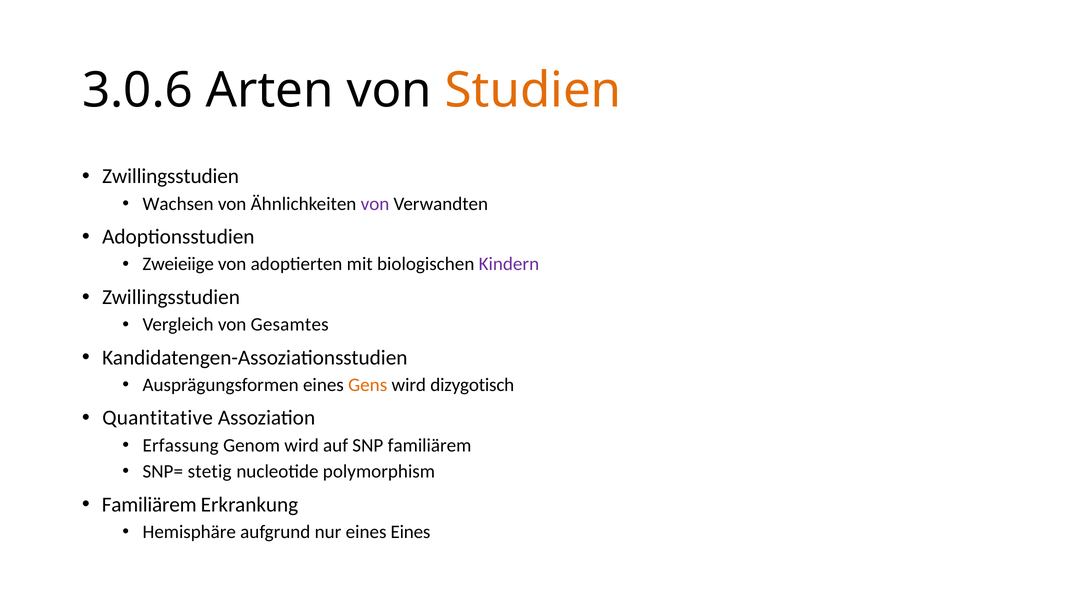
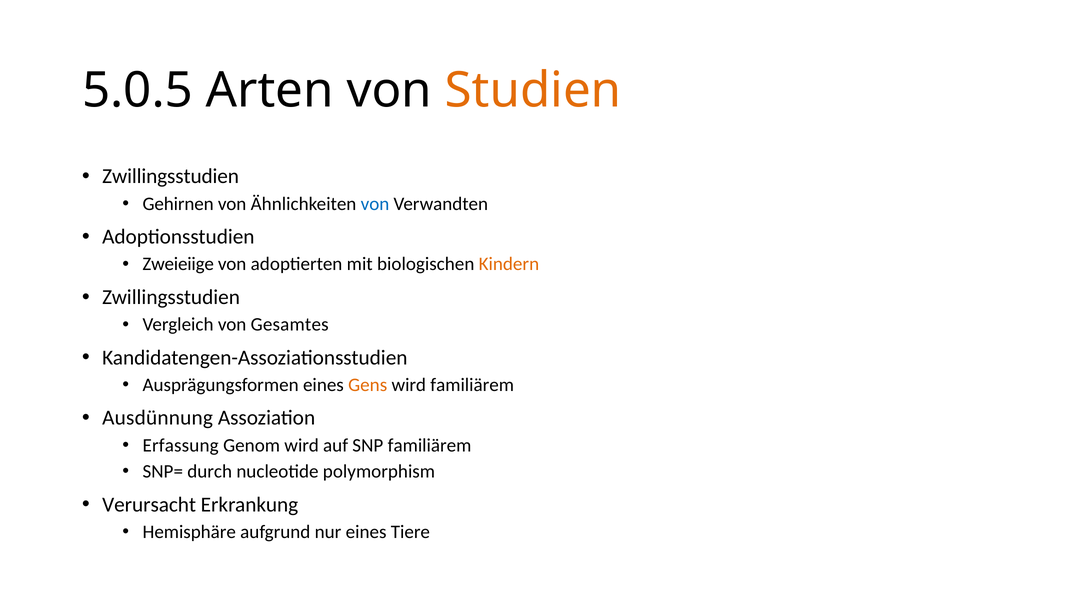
3.0.6: 3.0.6 -> 5.0.5 (138, 90)
Wachsen: Wachsen -> Gehirnen (178, 204)
von colour: purple -> blue (375, 204)
Kindern colour: purple -> orange (509, 264)
wird dizygotisch: dizygotisch -> familiärem (472, 385)
Quantitative: Quantitative -> Ausdünnung (158, 418)
stetig: stetig -> durch (210, 472)
Familiärem: Familiärem -> Verursacht (149, 505)
eines Eines: Eines -> Tiere (410, 532)
